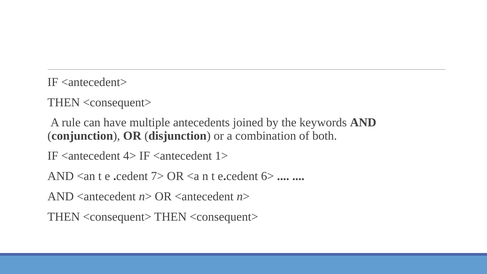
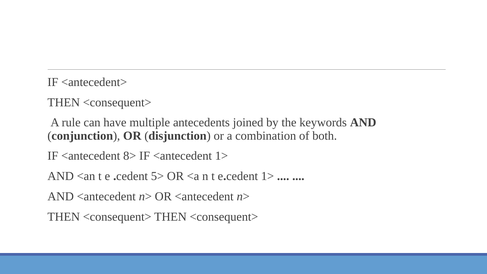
4>: 4> -> 8> (130, 156)
7>: 7> -> 5> (157, 176)
e.cedent 6>: 6> -> 1> (267, 176)
